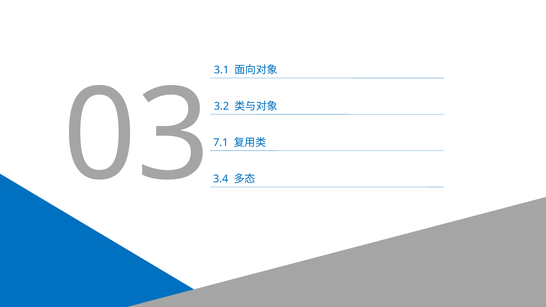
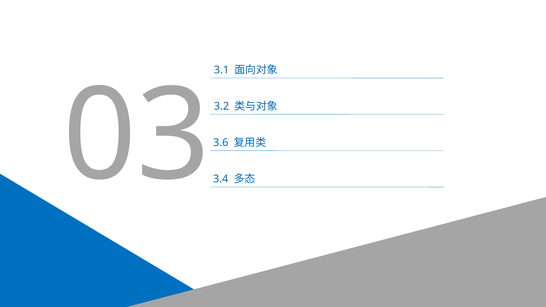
7.1: 7.1 -> 3.6 (221, 143)
